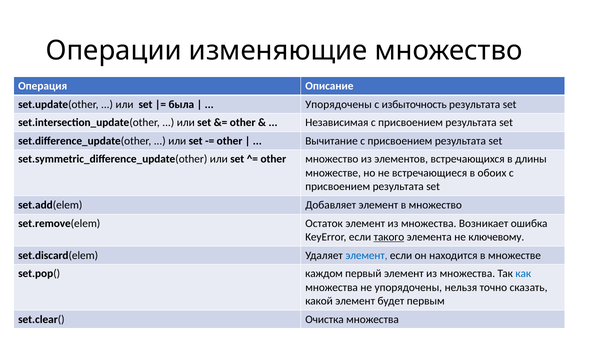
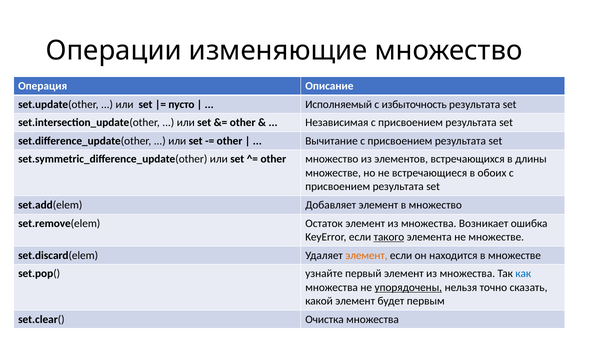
была: была -> пусто (181, 104)
Упорядочены: Упорядочены -> Исполняемый (339, 104)
не ключевому: ключевому -> множестве (496, 237)
элемент colour: blue -> orange (366, 255)
каждом: каждом -> узнайте (324, 274)
упорядочены underline: none -> present (408, 287)
